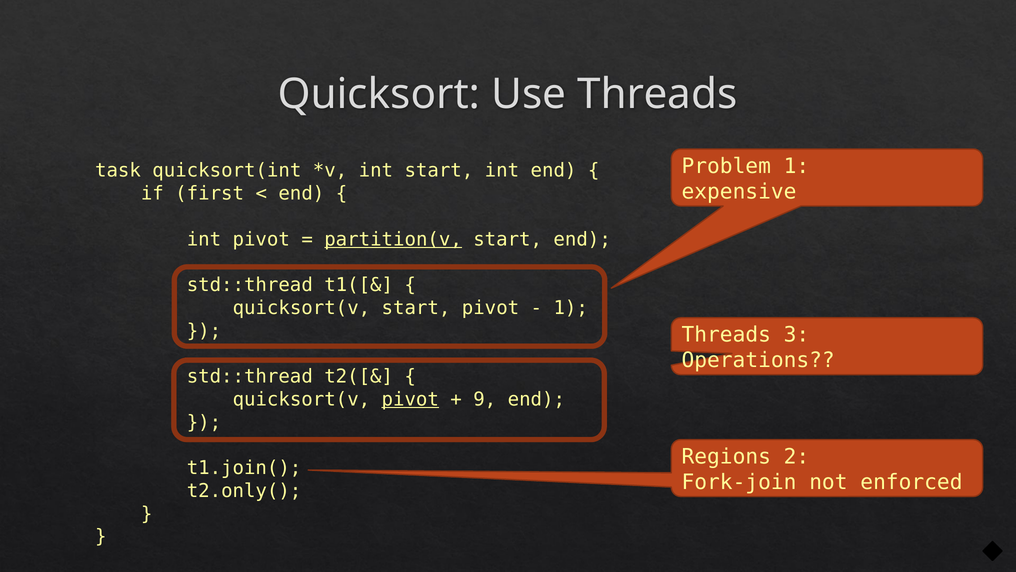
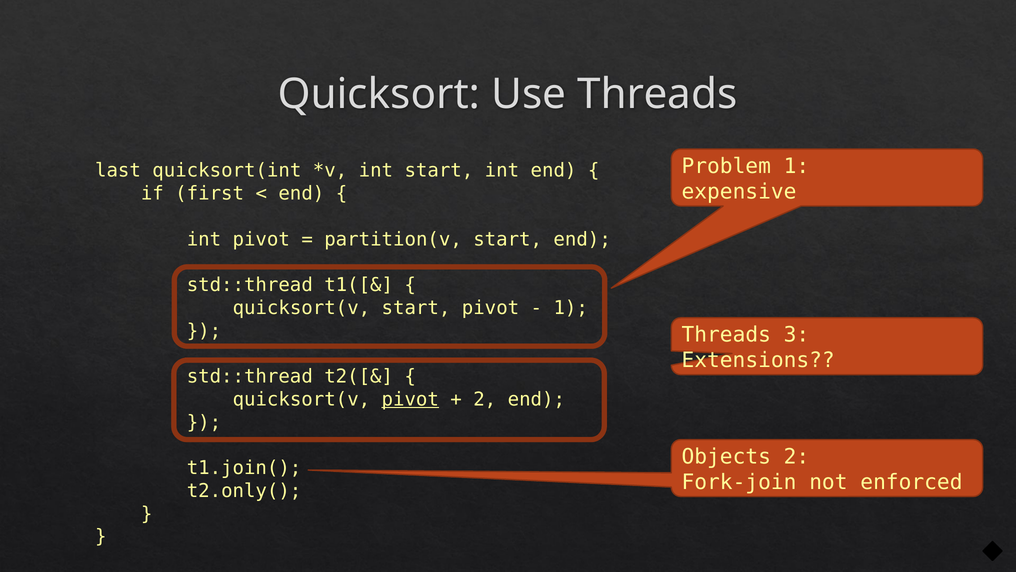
task: task -> last (118, 170)
partition(v underline: present -> none (393, 239)
Operations: Operations -> Extensions (758, 360)
9: 9 -> 2 (485, 399)
Regions: Regions -> Objects (726, 456)
